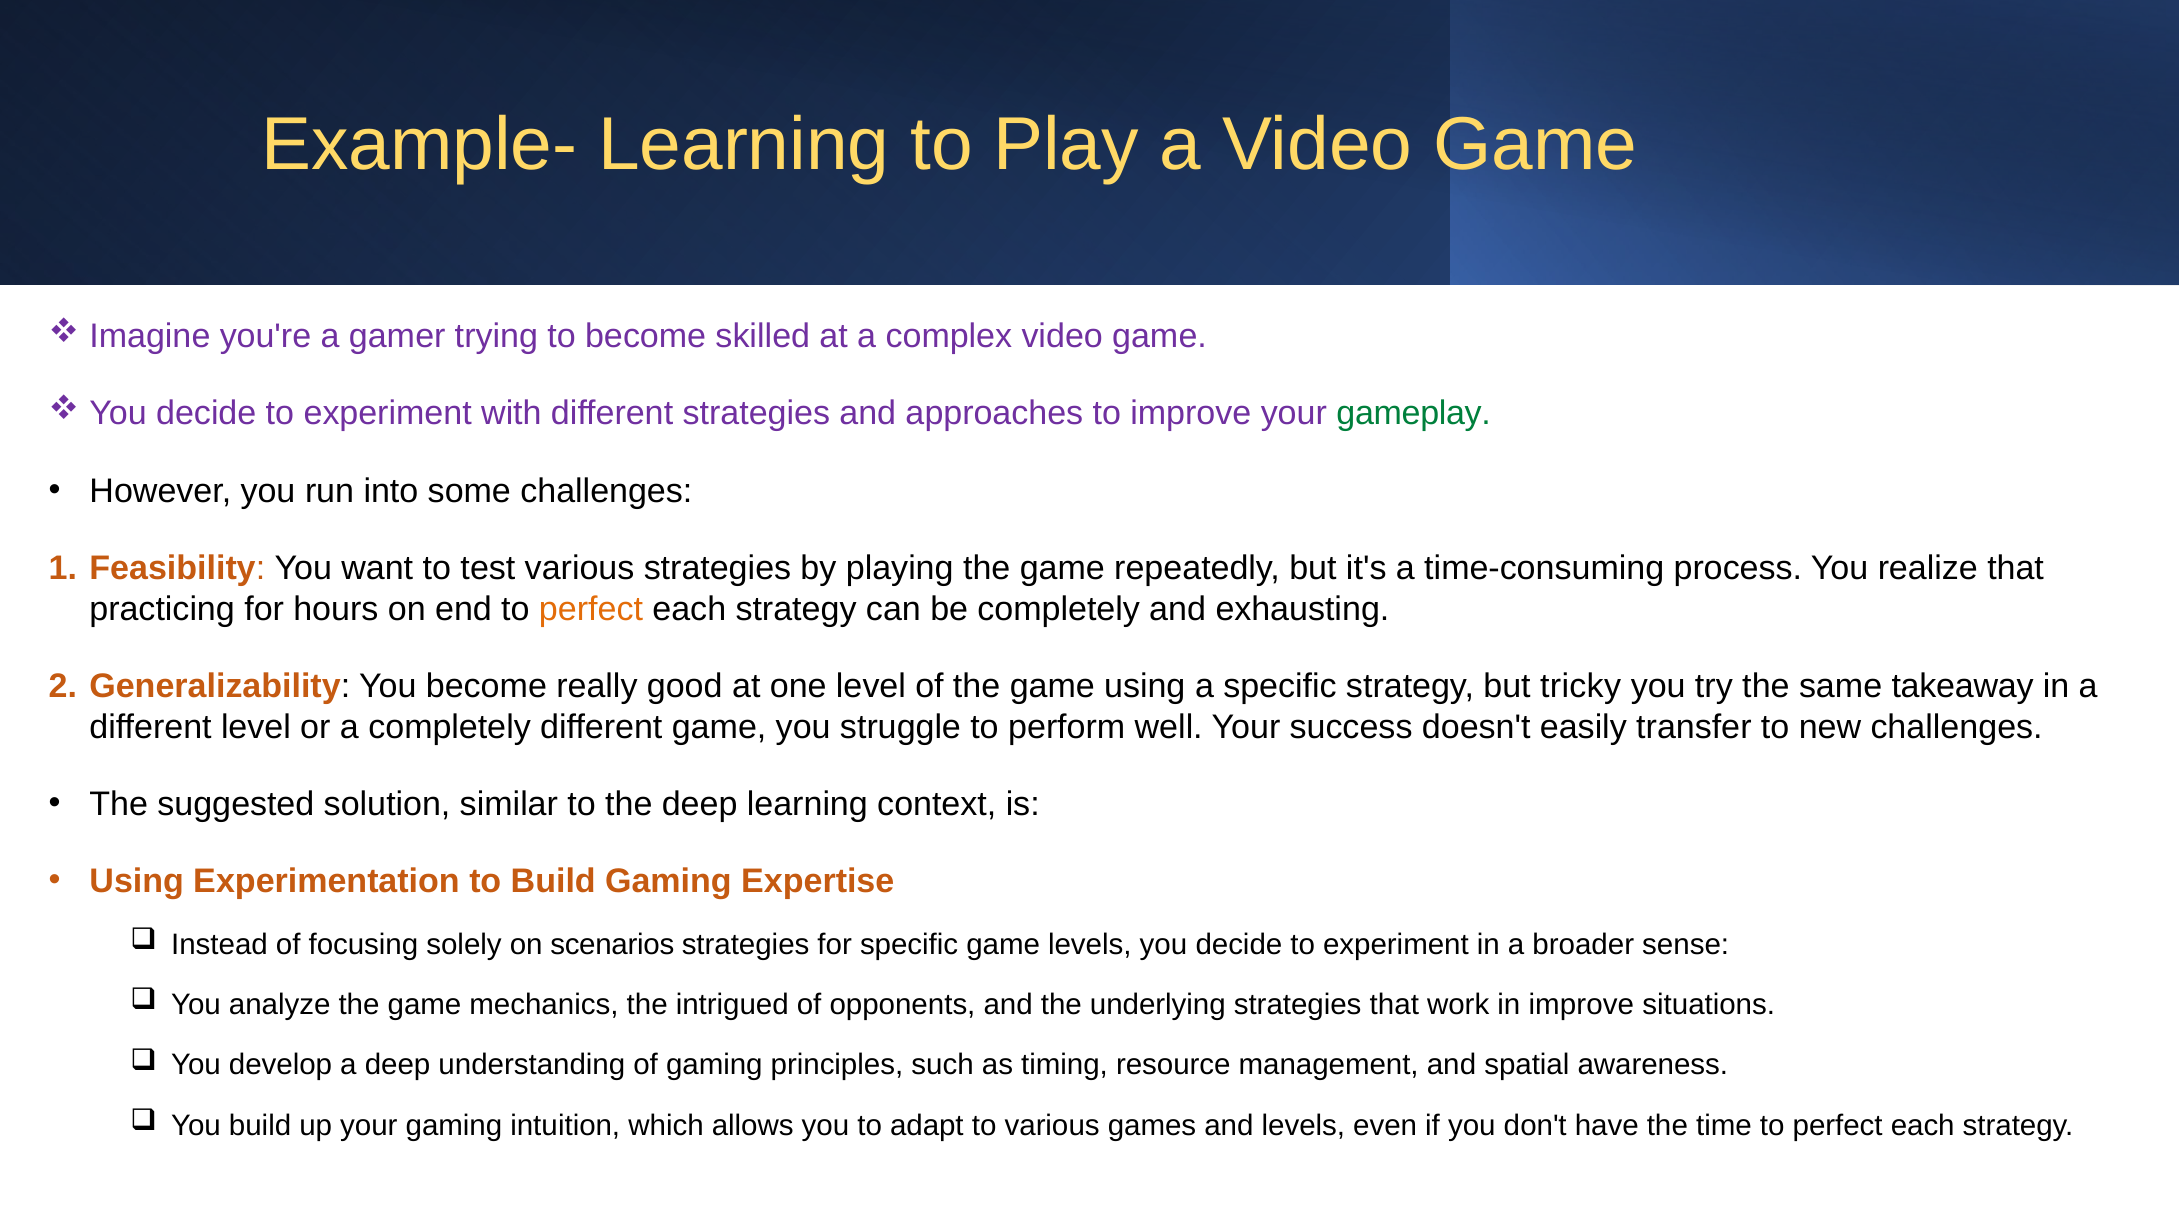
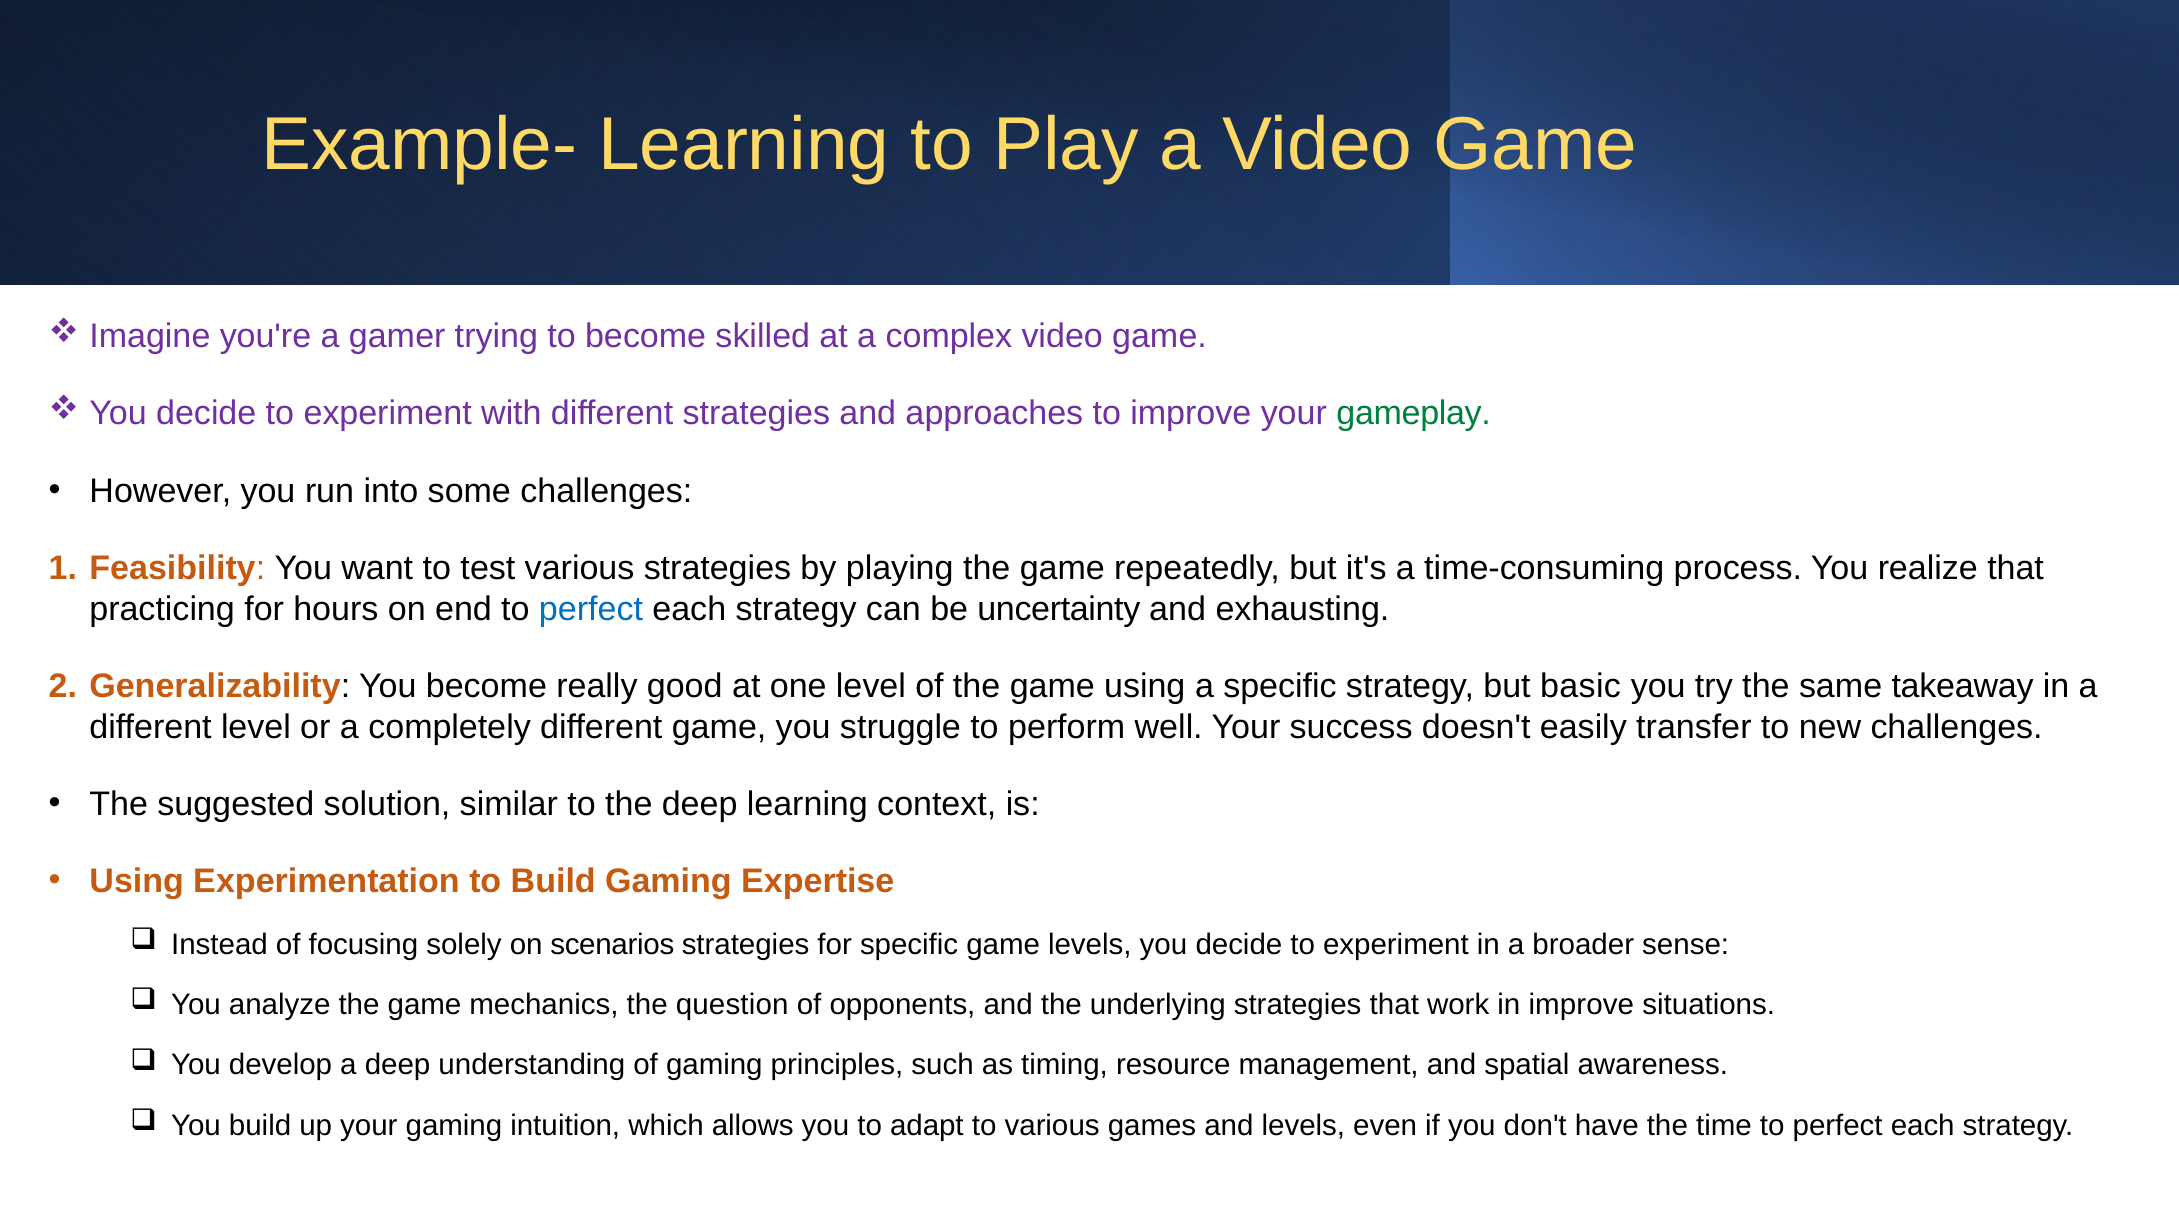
perfect colour: orange -> blue (591, 609)
be completely: completely -> uncertainty (1059, 609)
tricky: tricky -> basic (1581, 686)
intrigued: intrigued -> question (732, 1004)
